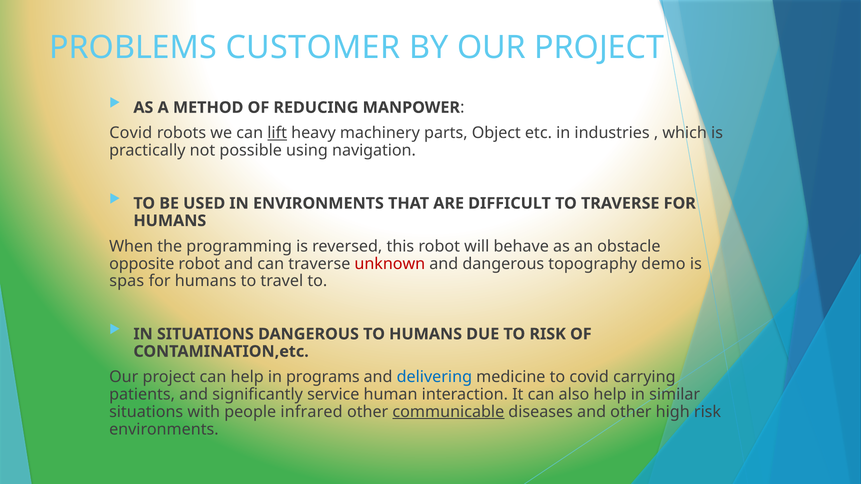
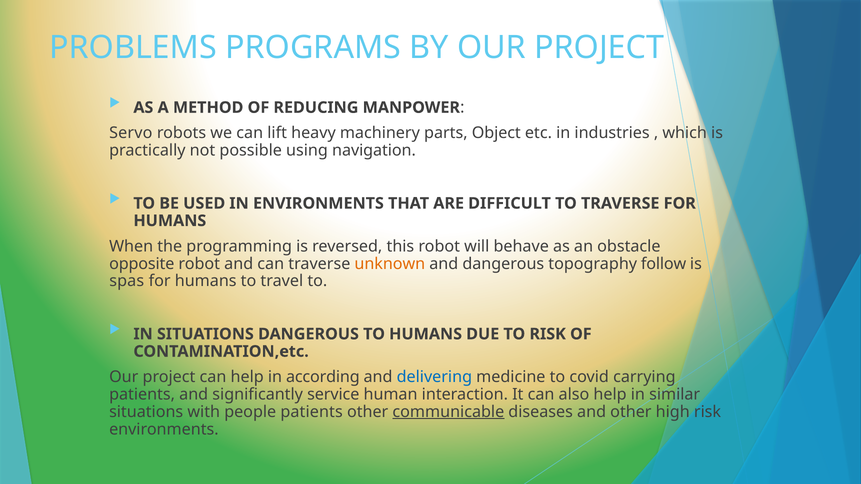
CUSTOMER: CUSTOMER -> PROGRAMS (313, 48)
Covid: Covid -> Servo (131, 133)
lift underline: present -> none (277, 133)
unknown colour: red -> orange (390, 264)
demo: demo -> follow (664, 264)
programs: programs -> according (323, 377)
people infrared: infrared -> patients (312, 412)
